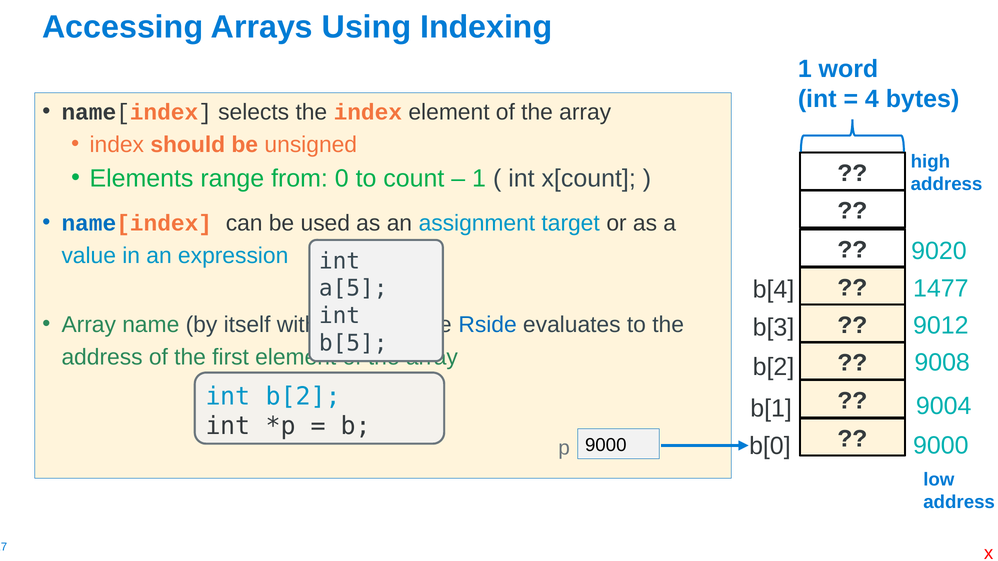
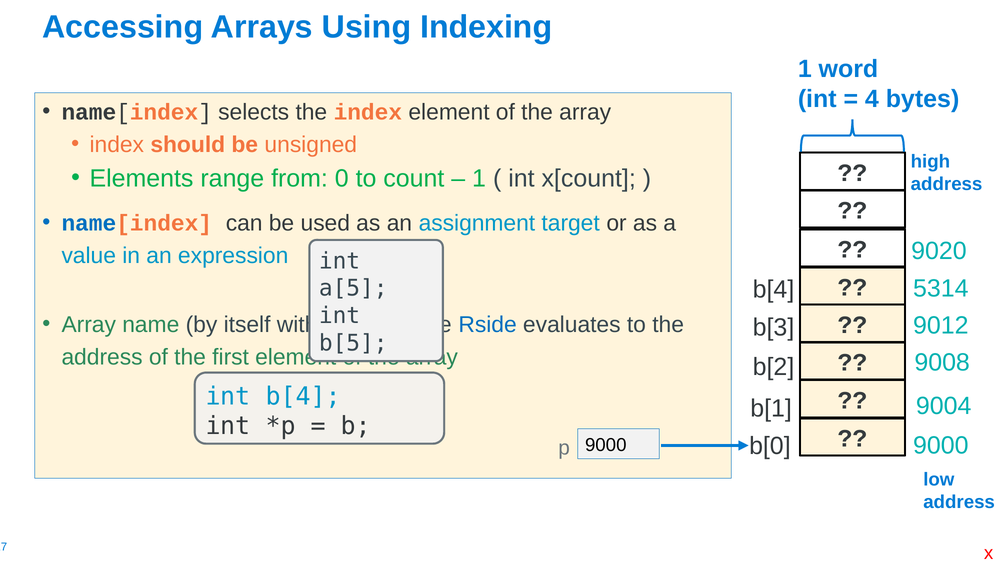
1477: 1477 -> 5314 (941, 289)
int b[2: b[2 -> b[4 (303, 397)
